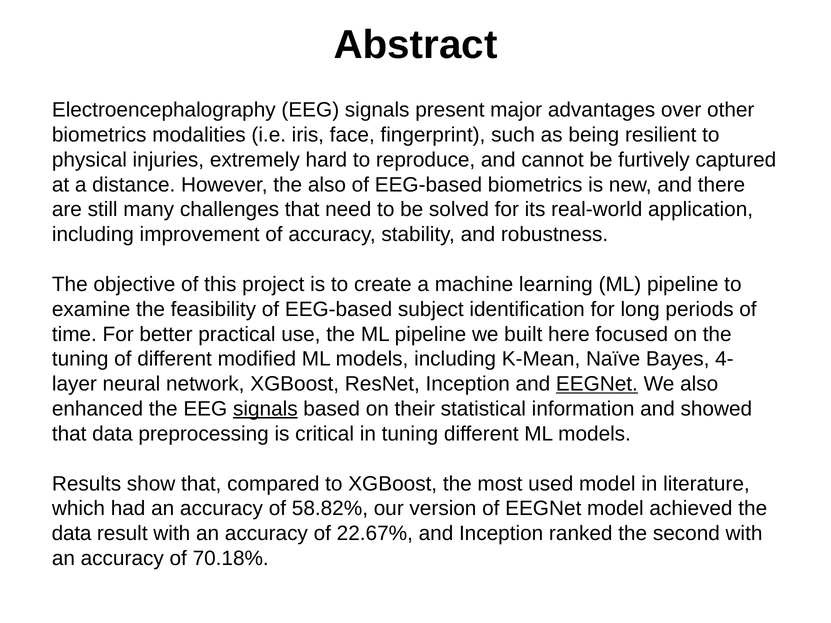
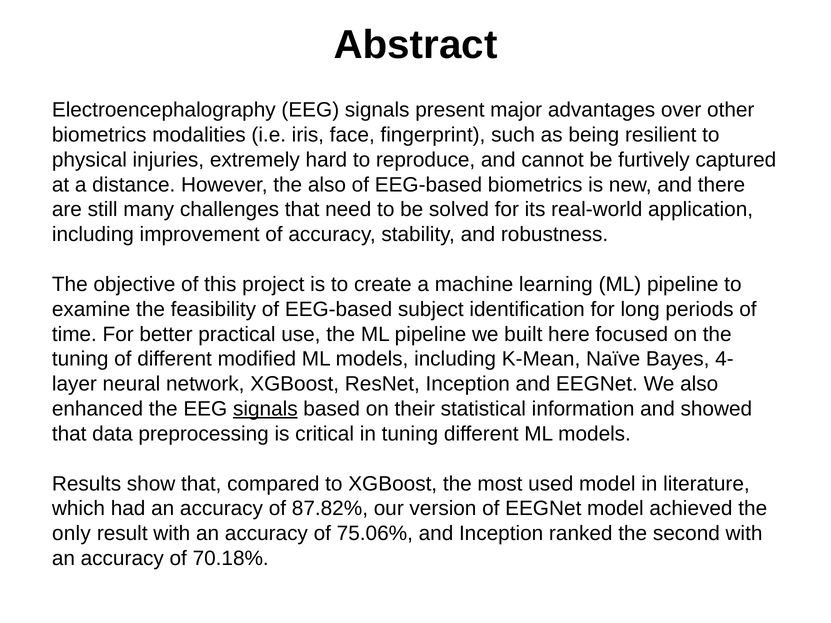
EEGNet underline: present -> none (597, 384)
58.82%: 58.82% -> 87.82% (330, 509)
data: data -> only (71, 534)
22.67%: 22.67% -> 75.06% (375, 534)
